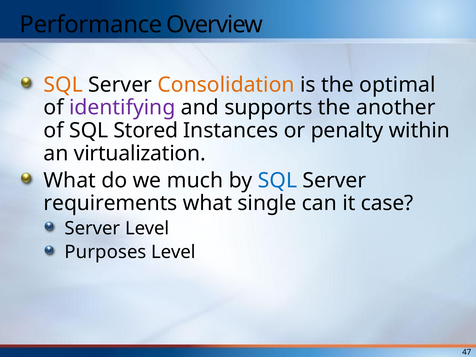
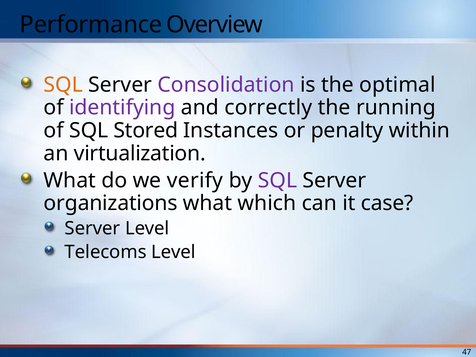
Consolidation colour: orange -> purple (226, 85)
supports: supports -> correctly (268, 108)
another: another -> running (396, 108)
much: much -> verify (195, 180)
SQL colour: blue -> purple (277, 180)
requirements: requirements -> organizations (111, 203)
single: single -> which (267, 203)
Purposes: Purposes -> Telecoms (106, 252)
